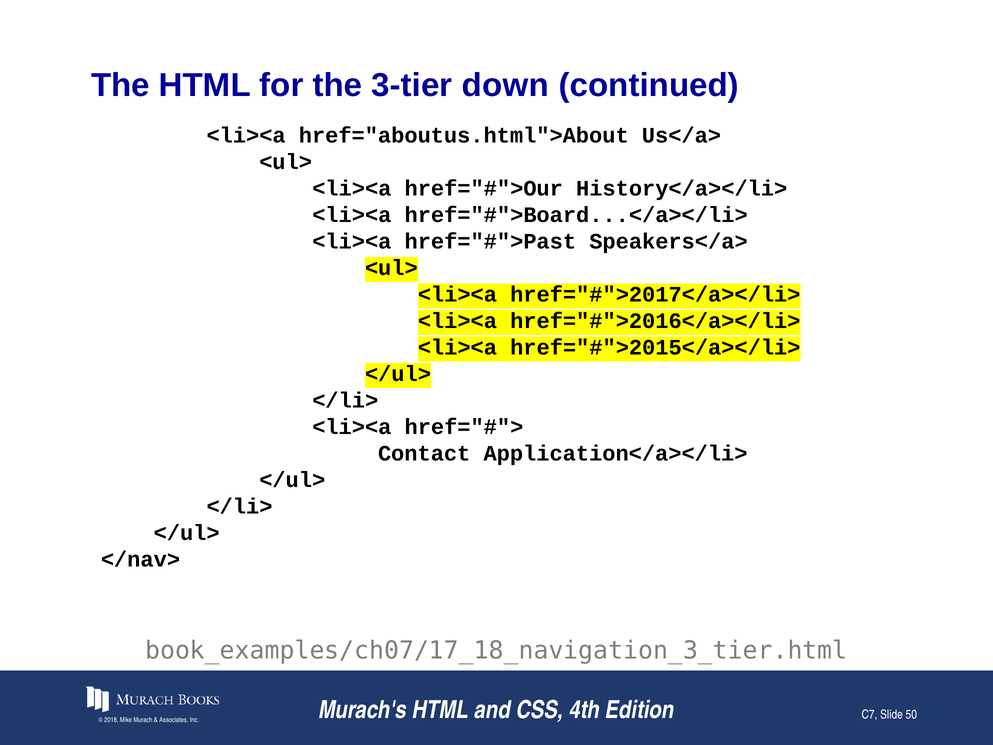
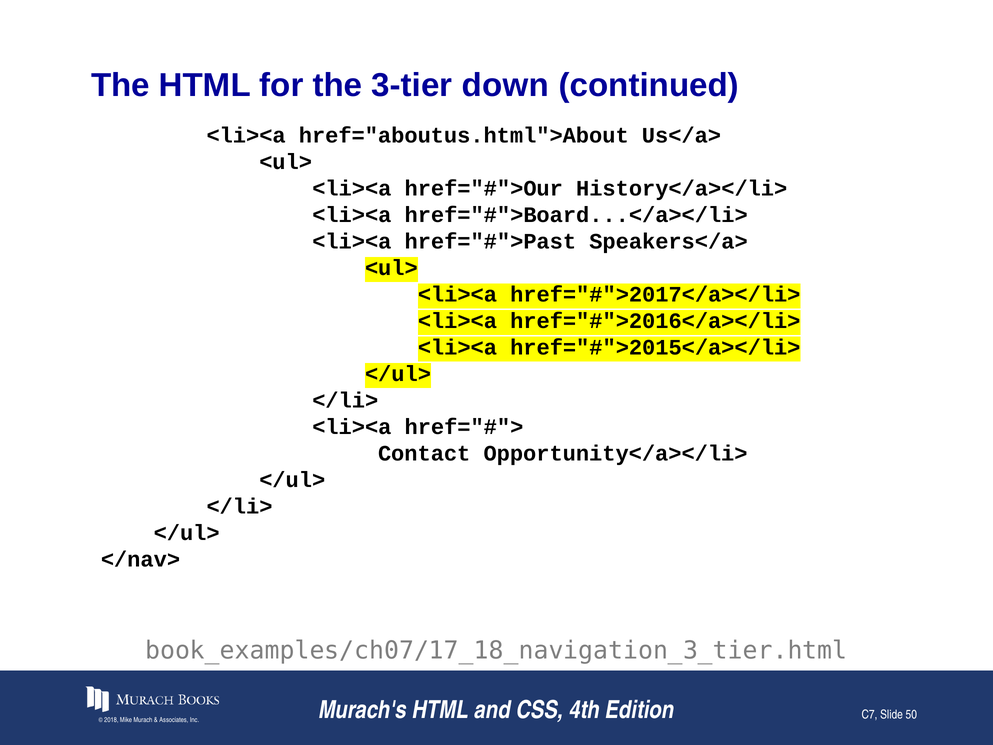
Application</a></li>: Application</a></li> -> Opportunity</a></li> (616, 453)
